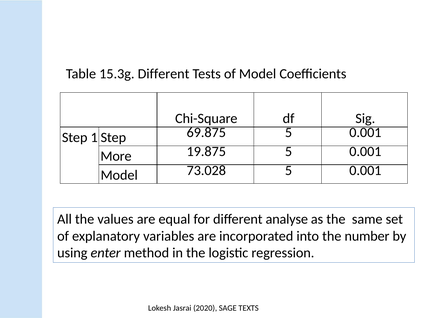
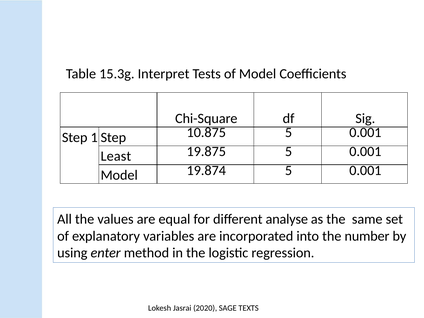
15.3g Different: Different -> Interpret (164, 74)
69.875: 69.875 -> 10.875 (206, 133)
More: More -> Least (116, 156)
73.028: 73.028 -> 19.874 (206, 170)
